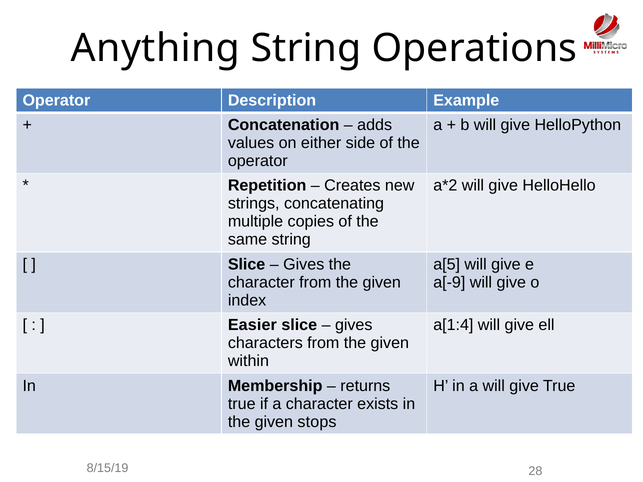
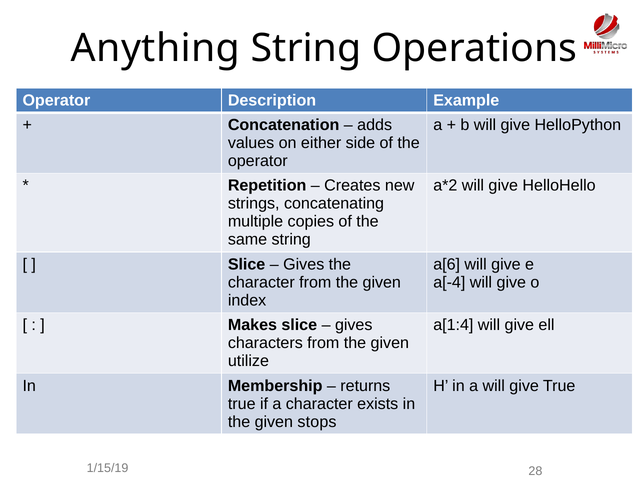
a[5: a[5 -> a[6 (447, 265)
a[-9: a[-9 -> a[-4 (449, 283)
Easier: Easier -> Makes (252, 325)
within: within -> utilize (248, 361)
8/15/19: 8/15/19 -> 1/15/19 (108, 468)
